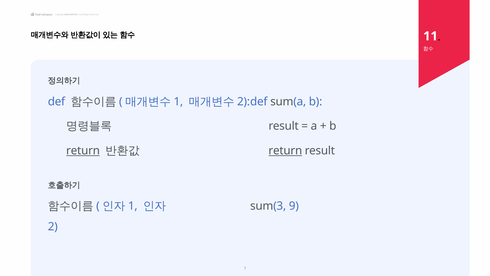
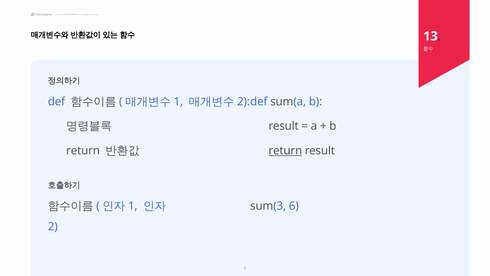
11: 11 -> 13 (430, 36)
return underline: present -> none (83, 150)
9: 9 -> 6 (294, 206)
